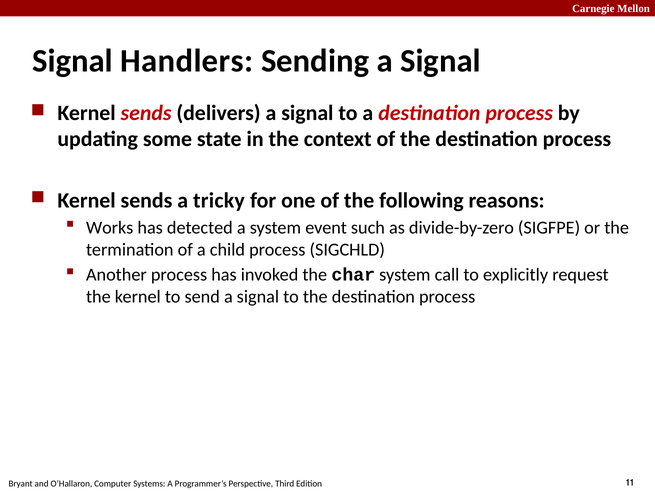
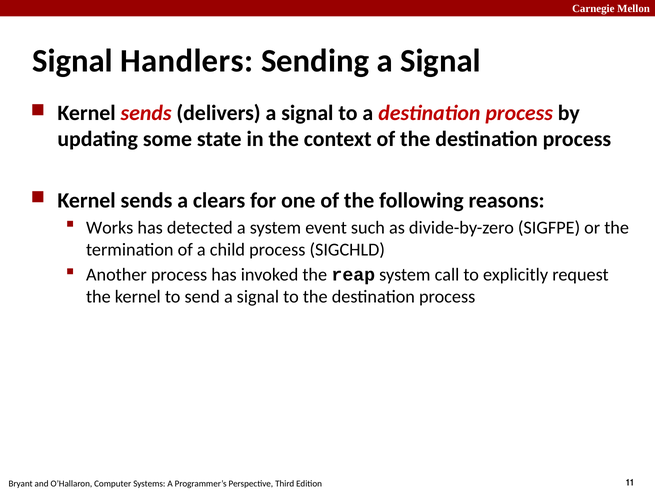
tricky: tricky -> clears (219, 200)
char: char -> reap (353, 275)
